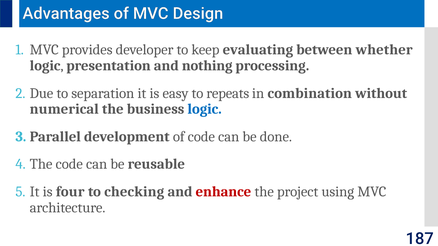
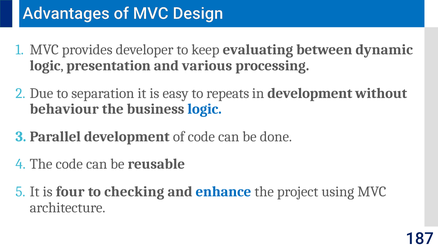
whether: whether -> dynamic (384, 50)
nothing: nothing -> various (207, 66)
in combination: combination -> development (310, 93)
numerical: numerical -> behaviour (64, 109)
enhance colour: red -> blue (223, 192)
